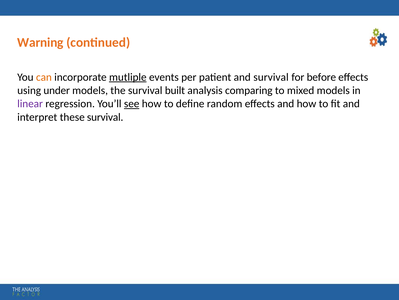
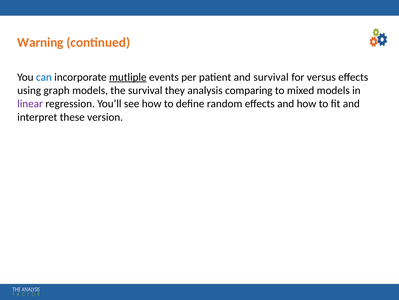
can colour: orange -> blue (44, 77)
before: before -> versus (321, 77)
under: under -> graph (57, 90)
built: built -> they (175, 90)
see underline: present -> none (132, 104)
these survival: survival -> version (105, 117)
